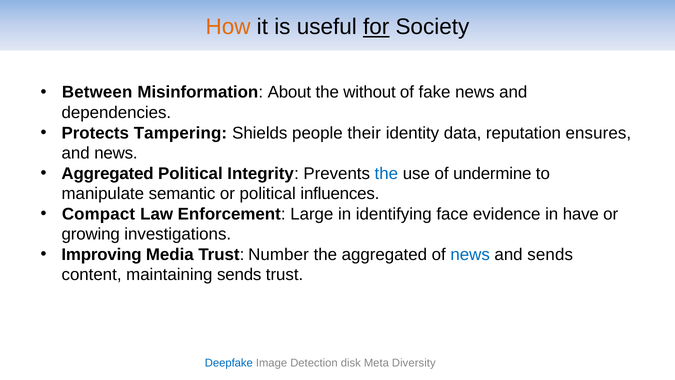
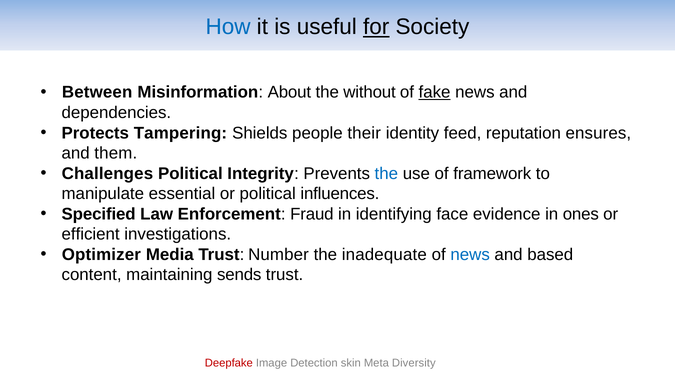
How colour: orange -> blue (228, 27)
fake underline: none -> present (435, 92)
data: data -> feed (463, 133)
and news: news -> them (116, 153)
Aggregated: Aggregated -> Challenges (107, 173)
undermine: undermine -> framework (492, 173)
semantic: semantic -> essential (182, 194)
Compact: Compact -> Specified (99, 214)
Large: Large -> Fraud (312, 214)
have: have -> ones (581, 214)
growing: growing -> efficient (91, 234)
Improving: Improving -> Optimizer (101, 254)
the aggregated: aggregated -> inadequate (384, 254)
and sends: sends -> based (550, 254)
Deepfake colour: blue -> red (229, 363)
disk: disk -> skin (351, 363)
